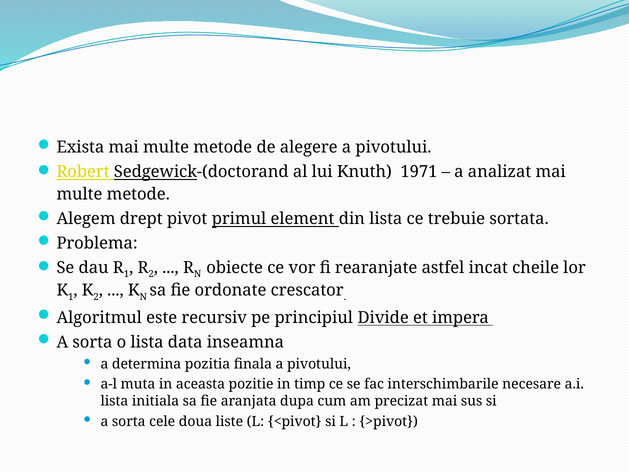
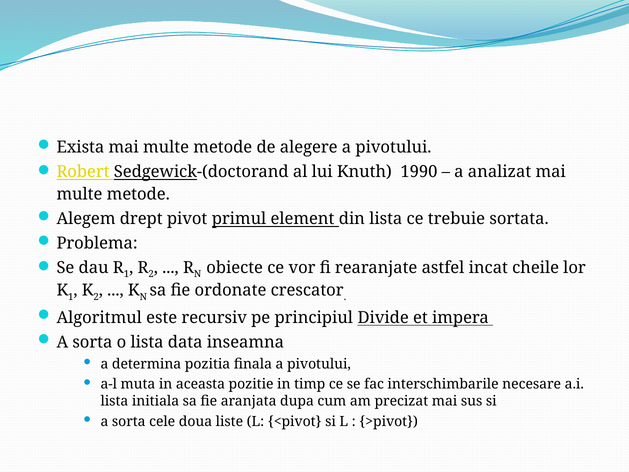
1971: 1971 -> 1990 (419, 172)
